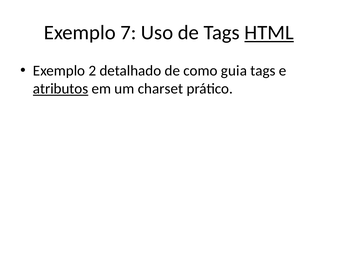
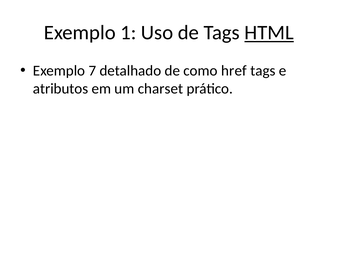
7: 7 -> 1 (128, 33)
2: 2 -> 7 (92, 71)
guia: guia -> href (234, 71)
atributos underline: present -> none (61, 89)
